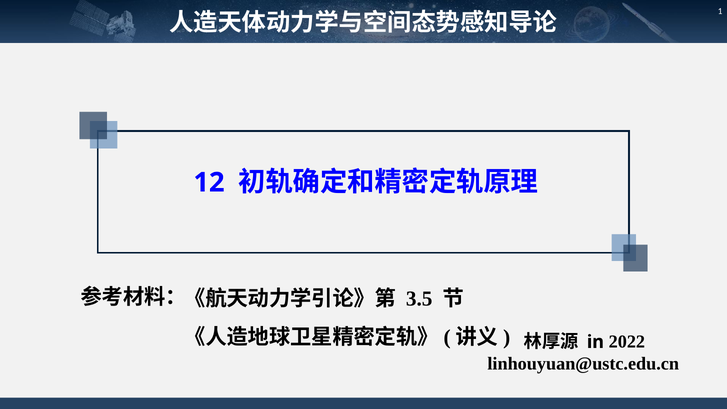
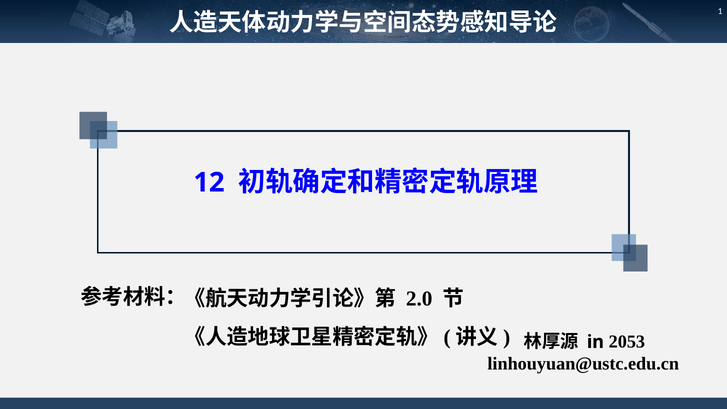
3.5: 3.5 -> 2.0 (419, 299)
2022: 2022 -> 2053 (627, 342)
